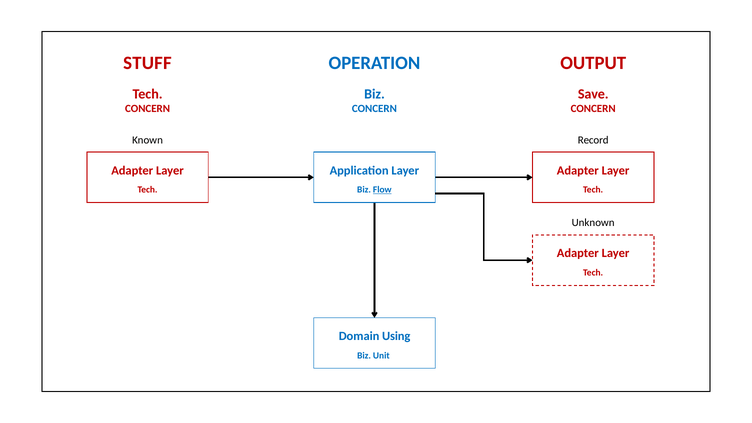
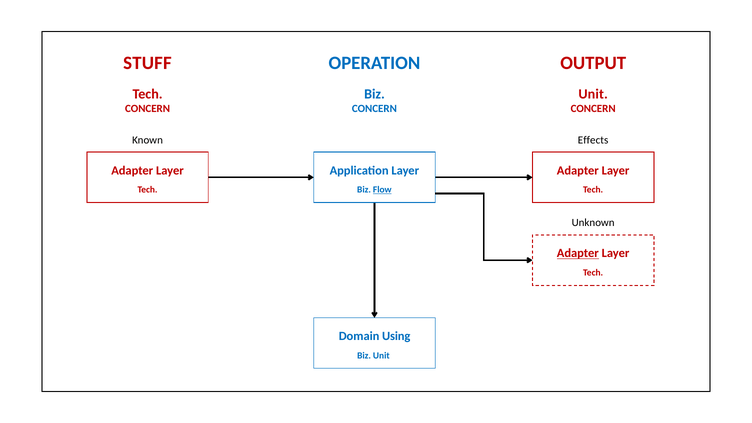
Save: Save -> Unit (593, 94)
Record: Record -> Effects (593, 140)
Adapter underline: none -> present (578, 253)
